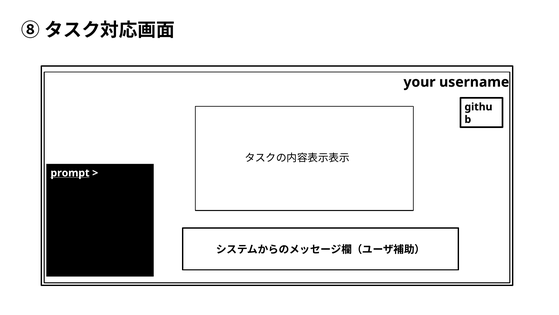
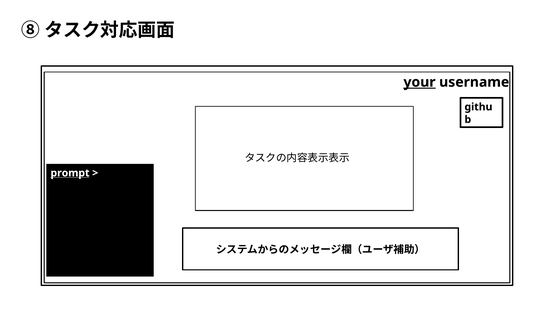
your underline: none -> present (420, 82)
